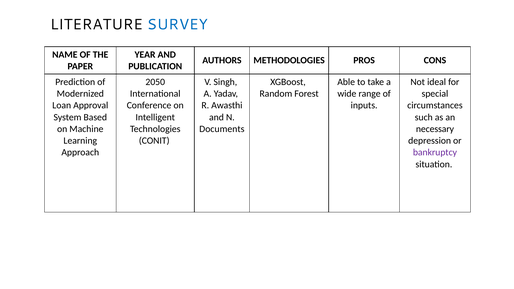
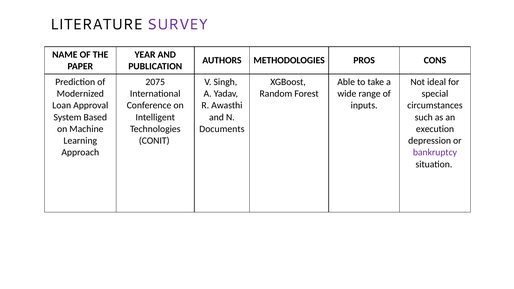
SURVEY colour: blue -> purple (177, 24)
2050: 2050 -> 2075 (155, 82)
necessary: necessary -> execution (435, 129)
